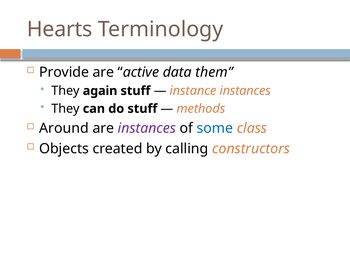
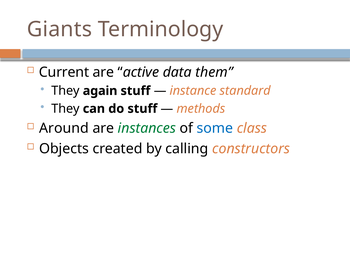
Hearts: Hearts -> Giants (59, 29)
Provide: Provide -> Current (64, 72)
instance instances: instances -> standard (245, 91)
instances colour: purple -> green (147, 128)
